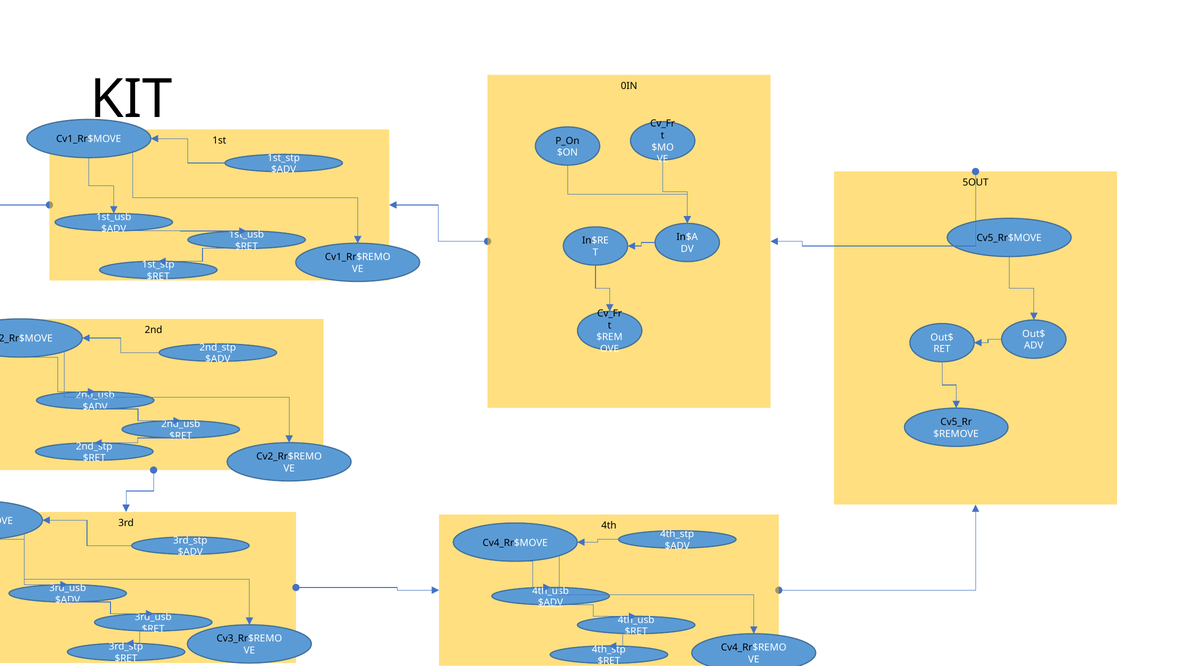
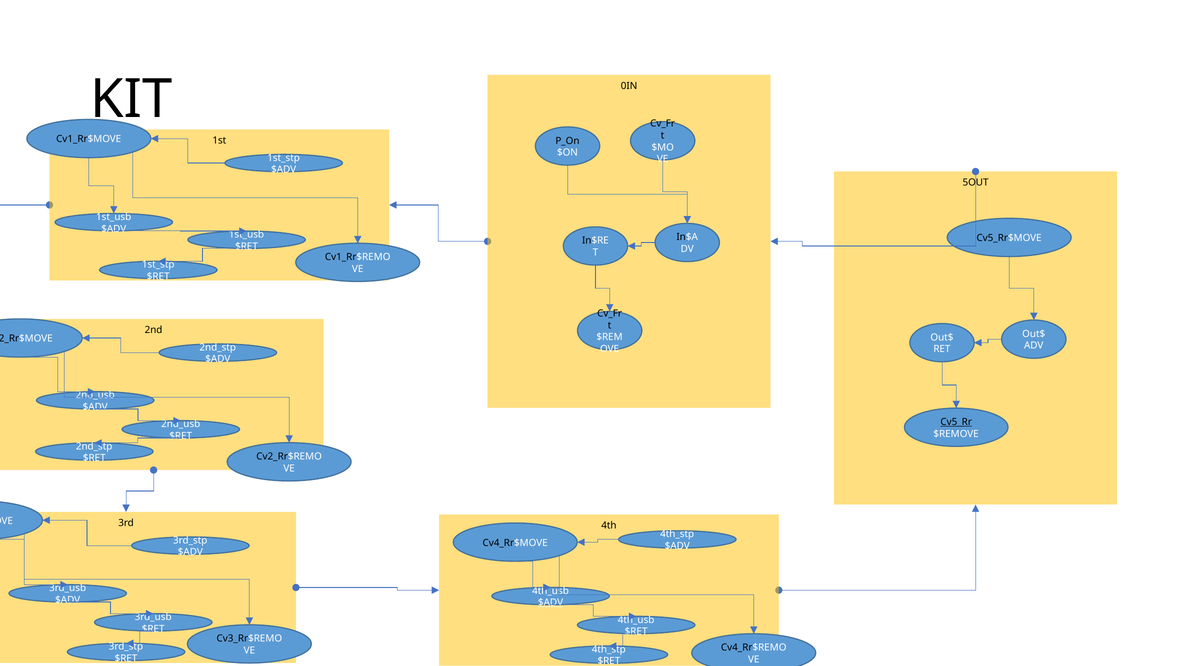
Cv5_Rr underline: none -> present (956, 422)
